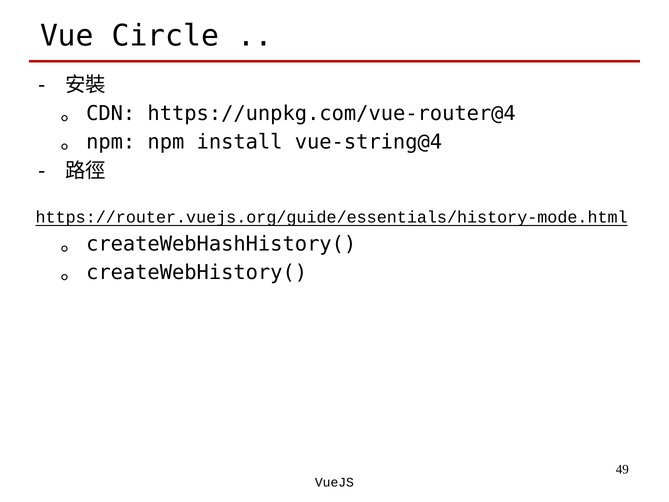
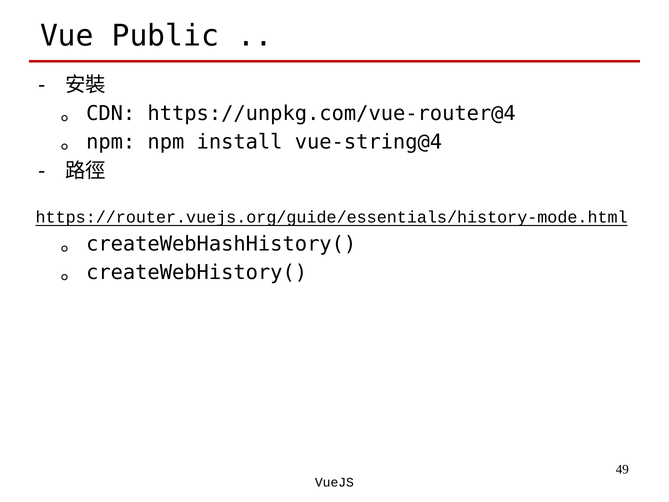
Circle: Circle -> Public (165, 36)
